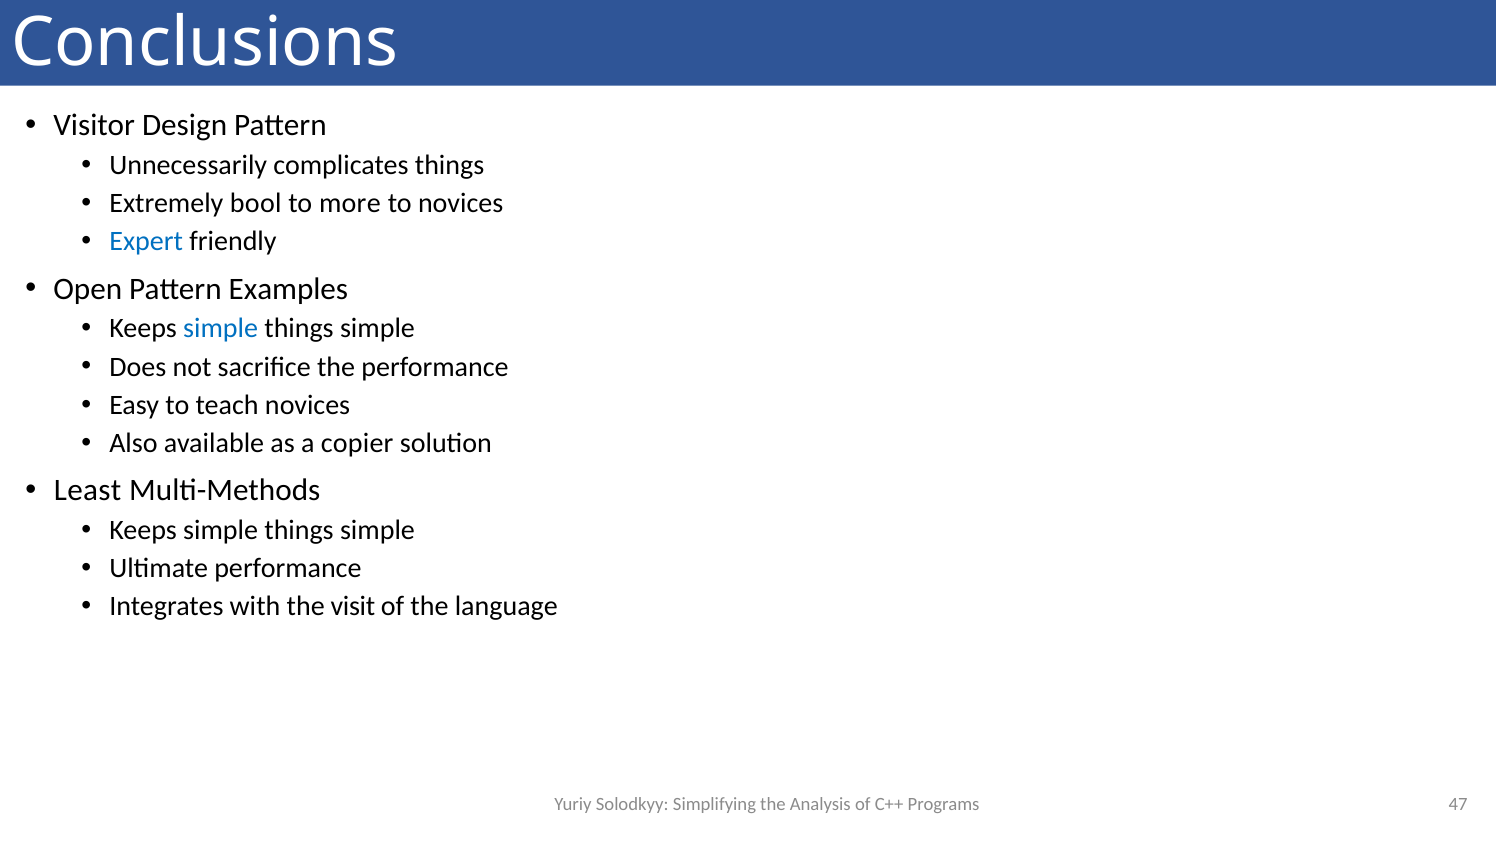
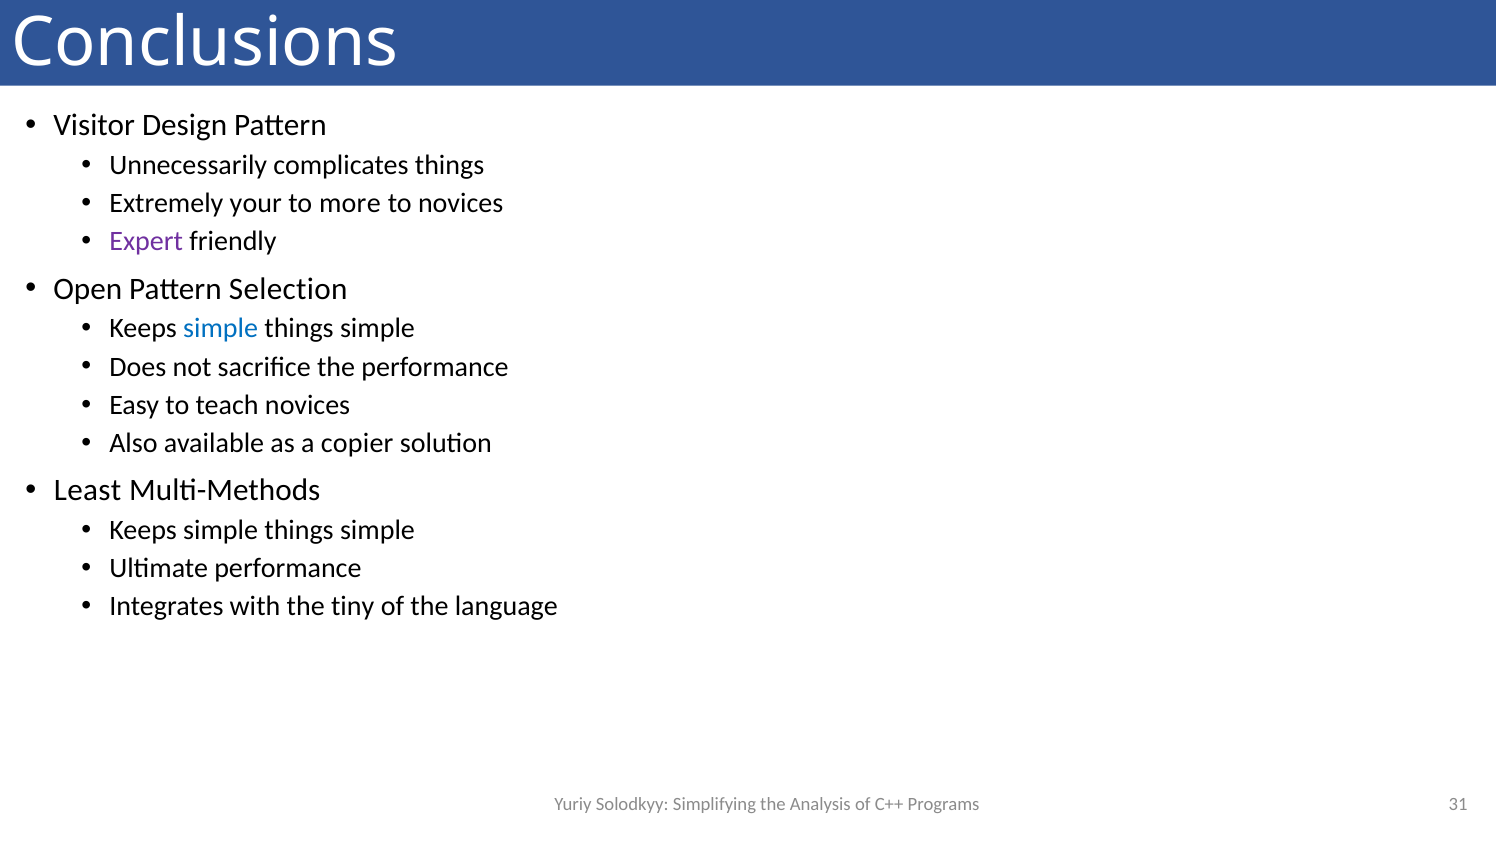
bool: bool -> your (256, 203)
Expert colour: blue -> purple (146, 241)
Examples: Examples -> Selection (288, 289)
visit: visit -> tiny (353, 606)
47: 47 -> 31 (1458, 803)
